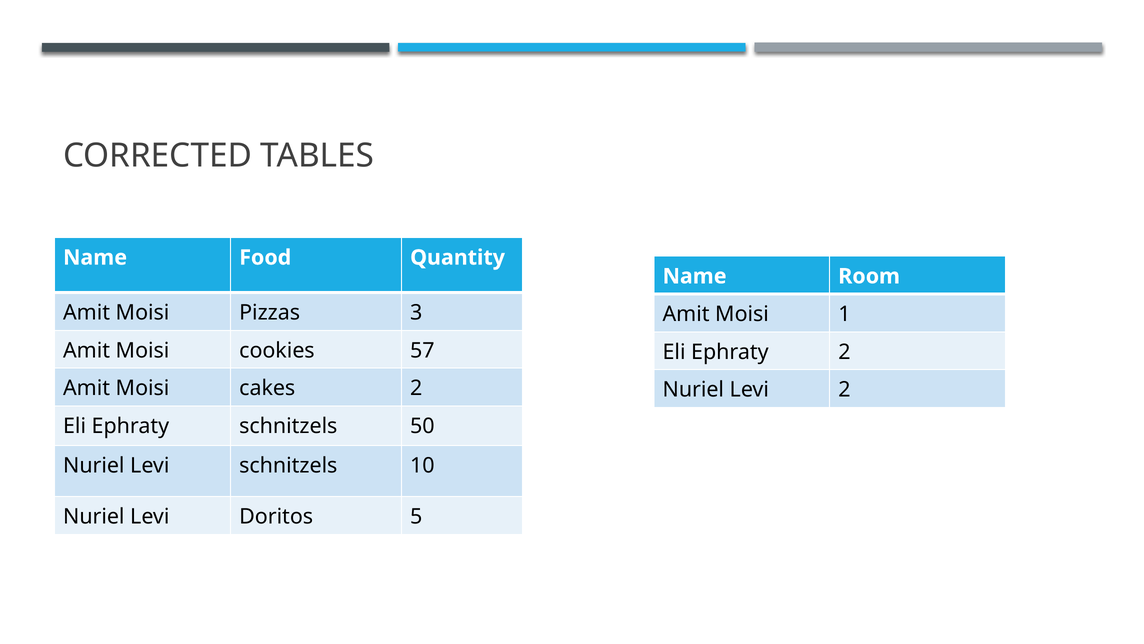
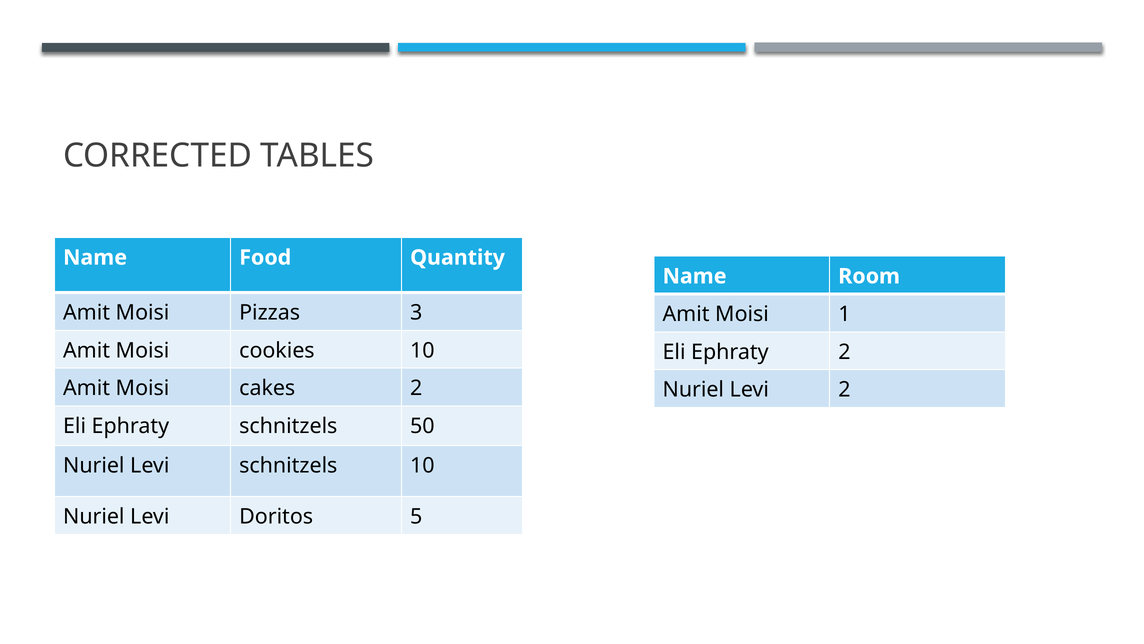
cookies 57: 57 -> 10 (422, 350)
